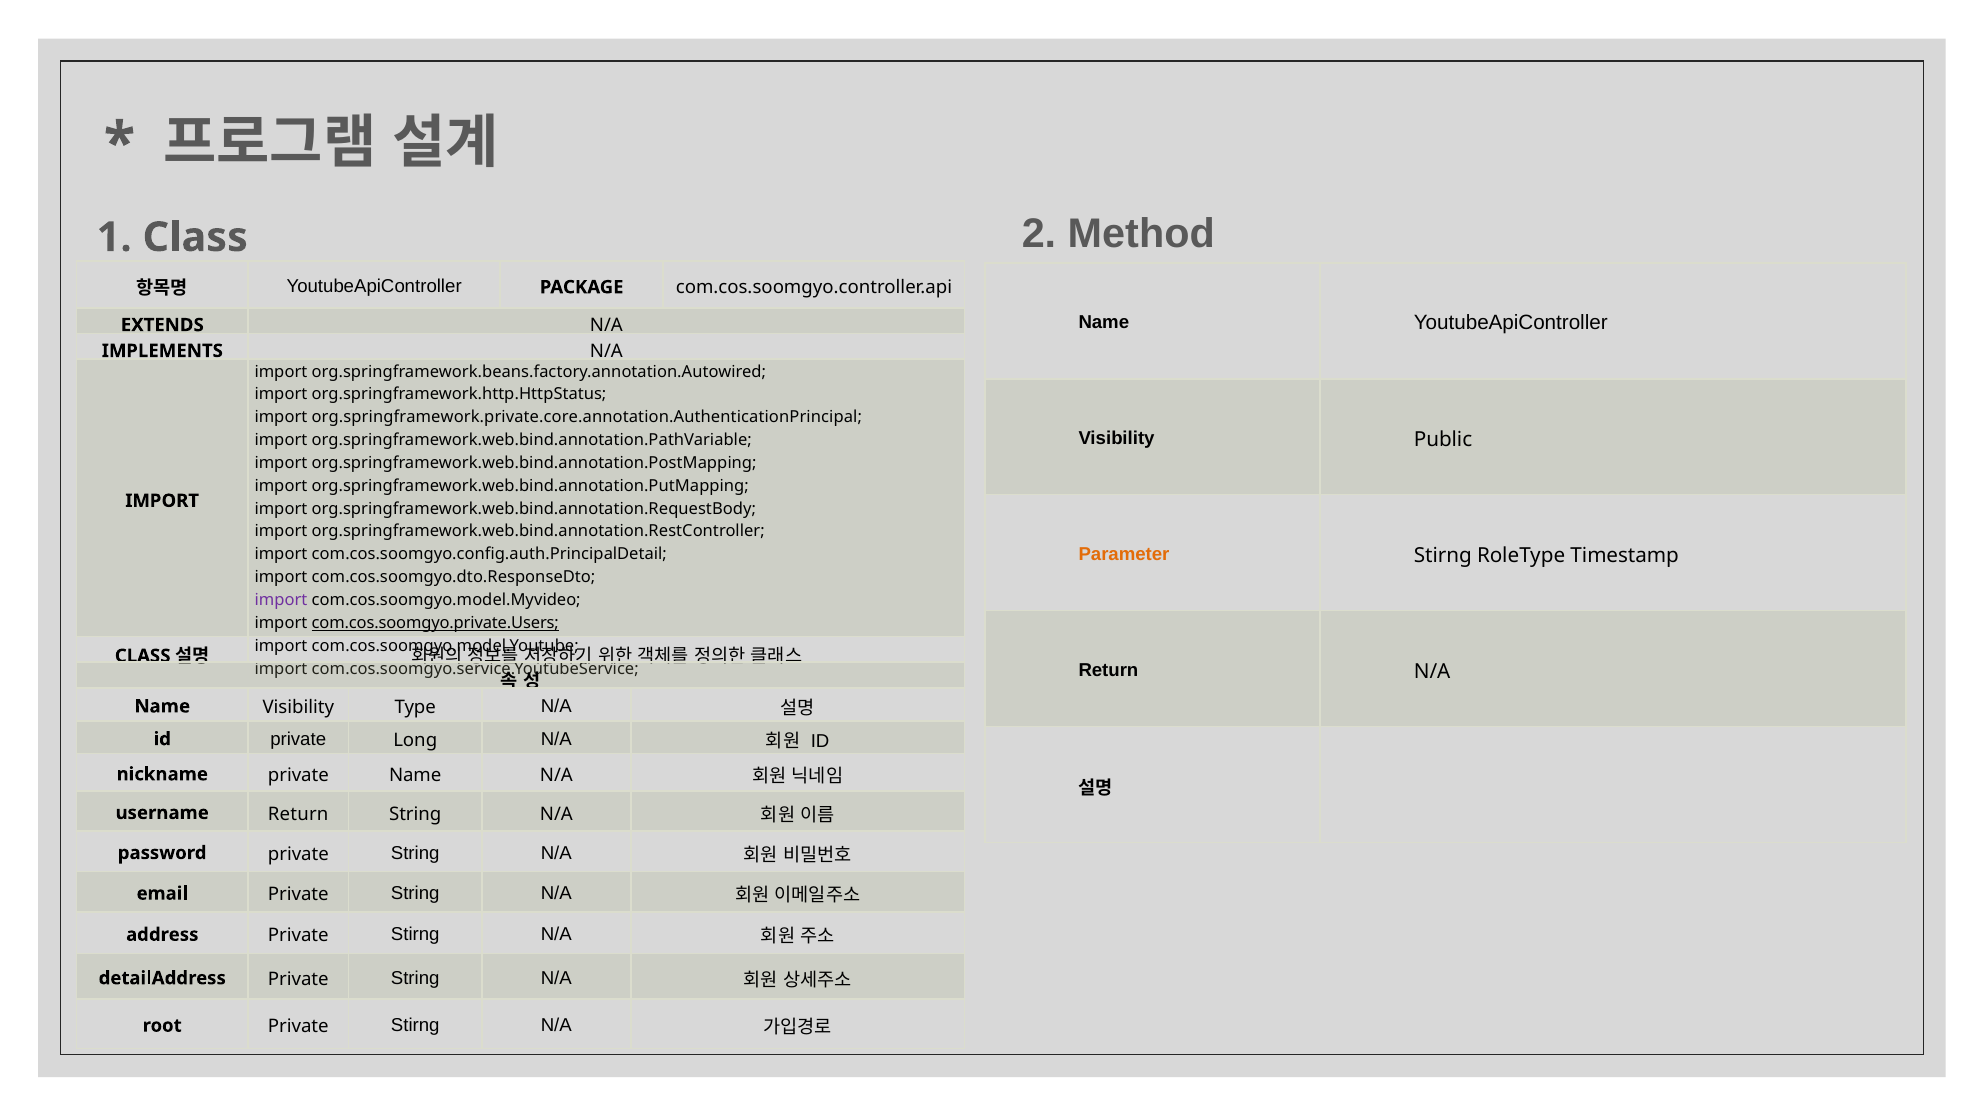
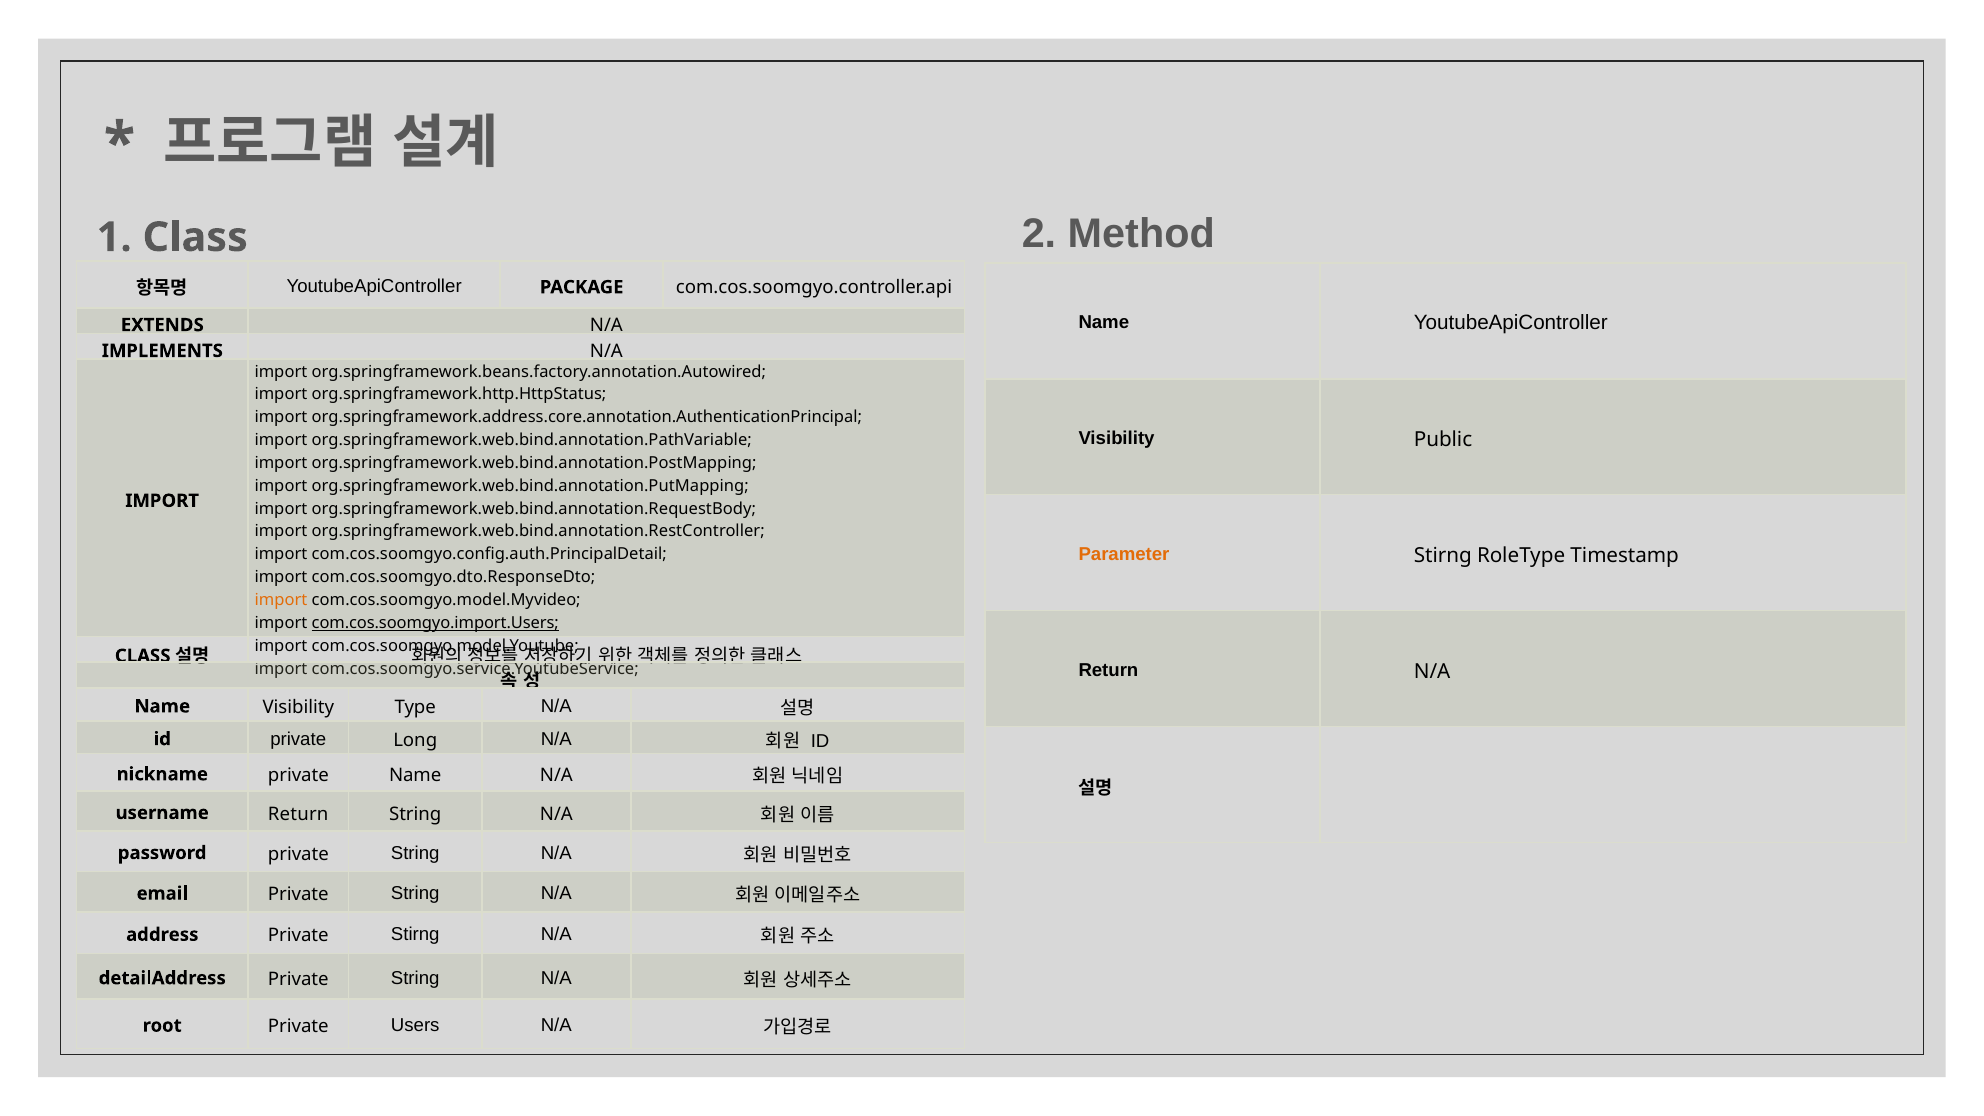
org.springframework.private.core.annotation.AuthenticationPrincipal: org.springframework.private.core.annotation.AuthenticationPrincipal -> org.springframework.address.core.annotation.AuthenticationPrincipal (587, 417)
import colour: purple -> orange (281, 600)
com.cos.soomgyo.private.Users: com.cos.soomgyo.private.Users -> com.cos.soomgyo.import.Users (435, 623)
root Private Stirng: Stirng -> Users (415, 1026)
